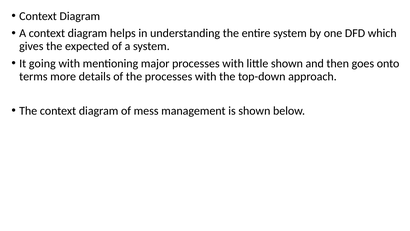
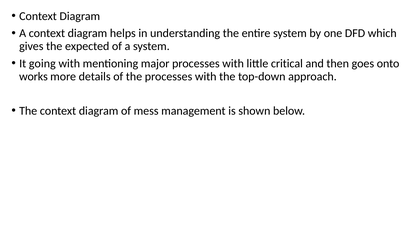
little shown: shown -> critical (287, 63)
terms: terms -> works (33, 76)
